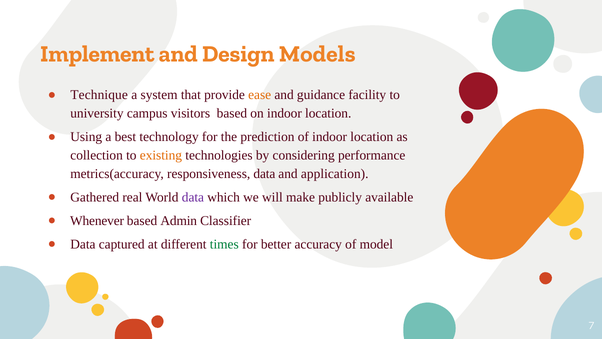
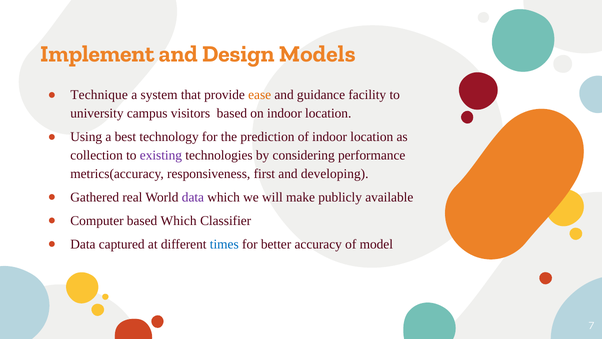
existing colour: orange -> purple (161, 155)
responsiveness data: data -> first (264, 173)
application: application -> developing (335, 173)
Whenever: Whenever -> Computer (97, 220)
based Admin: Admin -> Which (179, 220)
times colour: green -> blue (224, 244)
